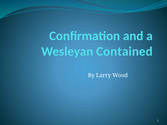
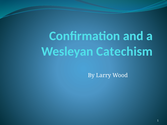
Contained: Contained -> Catechism (124, 52)
